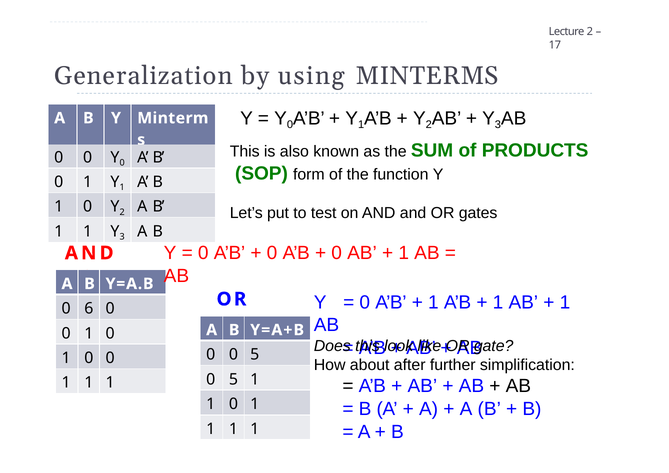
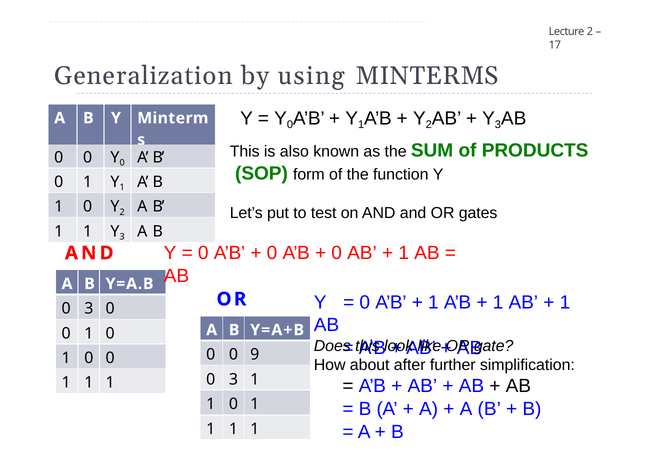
6: 6 -> 3 (89, 309)
0 0 5: 5 -> 9 (255, 355)
5: 5 -> 3 (233, 380)
